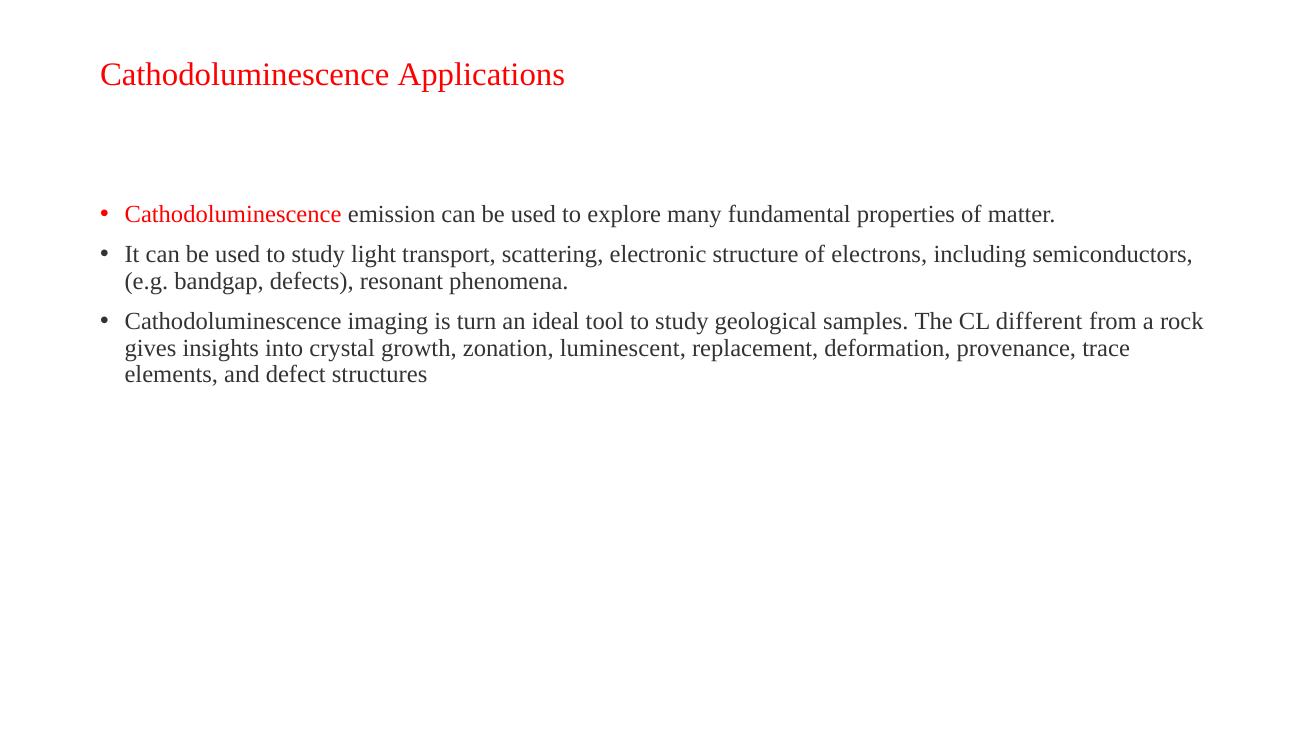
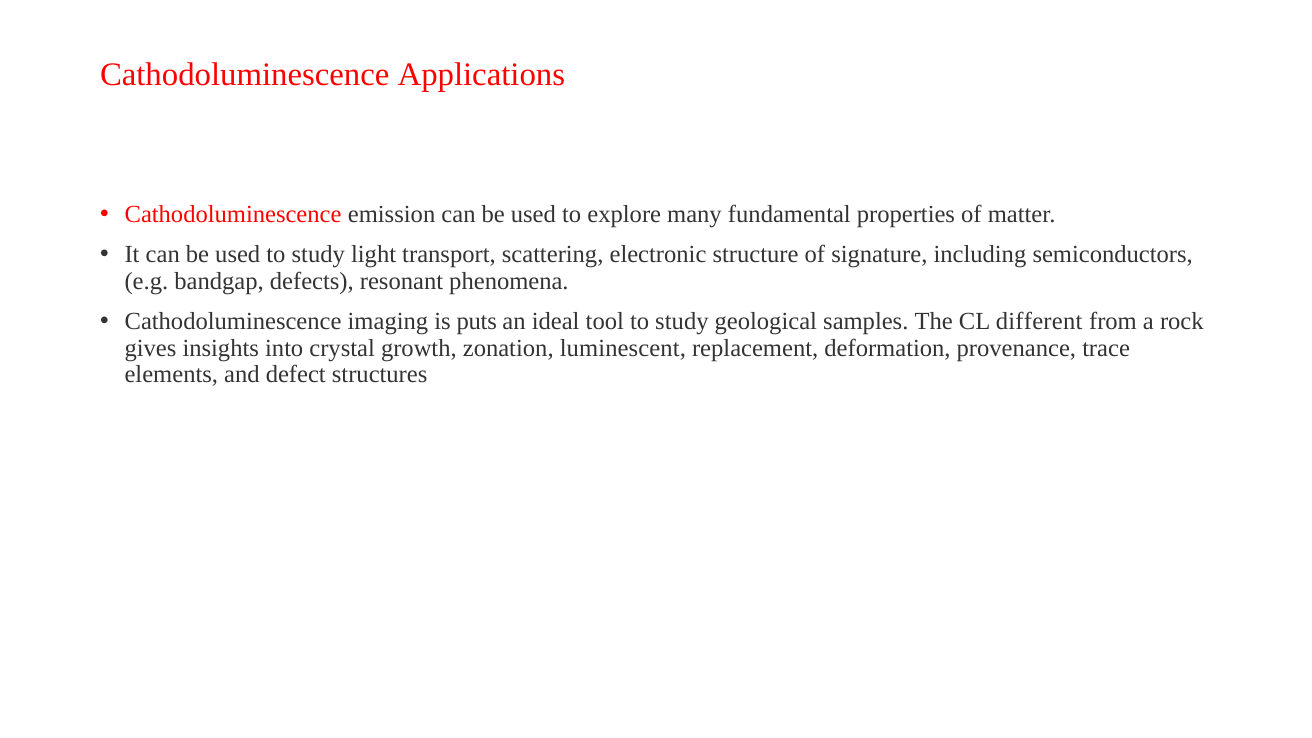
electrons: electrons -> signature (879, 255)
turn: turn -> puts (477, 322)
